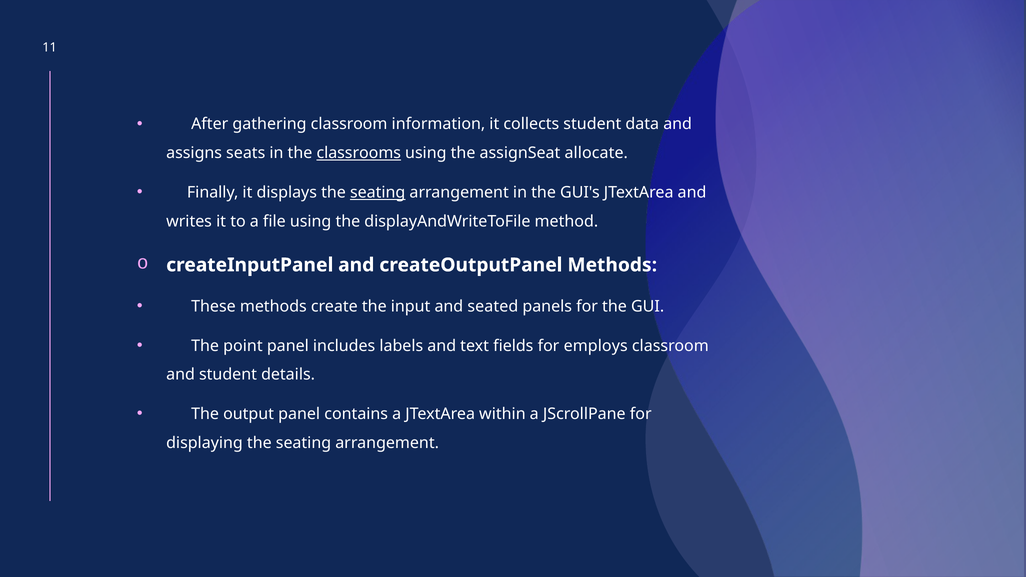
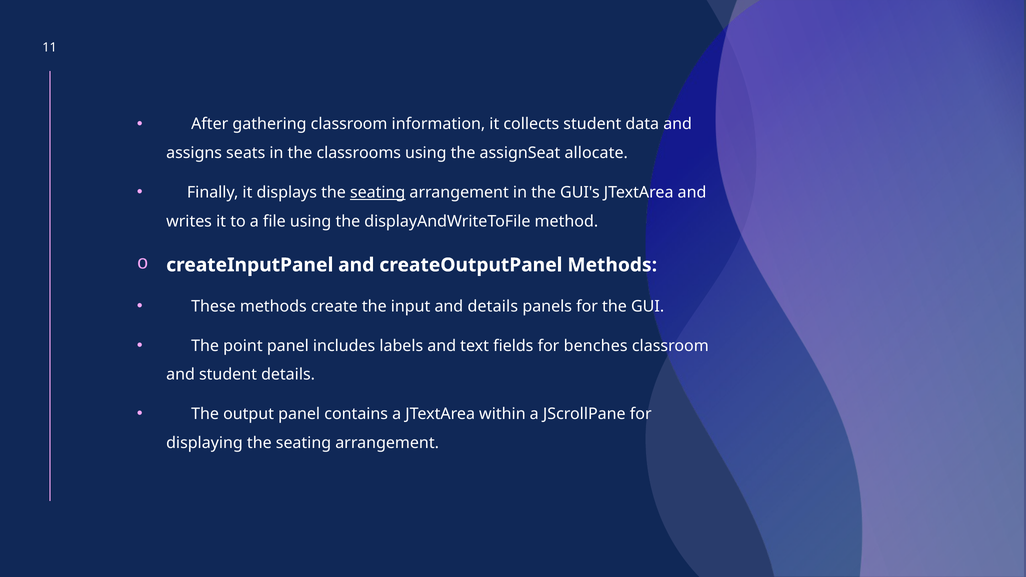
classrooms underline: present -> none (359, 153)
and seated: seated -> details (493, 306)
employs: employs -> benches (596, 346)
